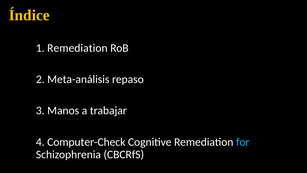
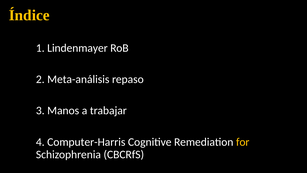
1 Remediation: Remediation -> Lindenmayer (77, 48)
Computer-Check: Computer-Check -> Computer-Harris (86, 142)
for colour: light blue -> yellow (243, 142)
